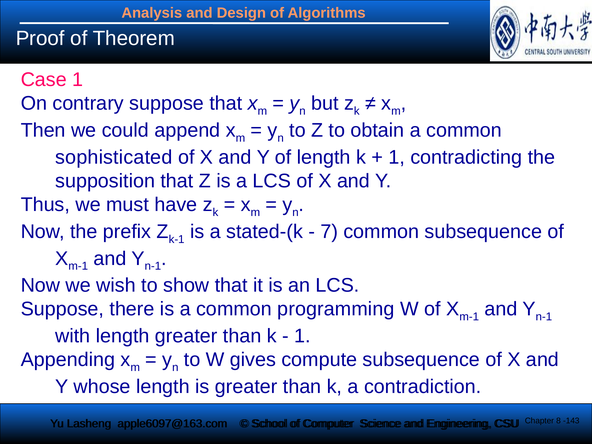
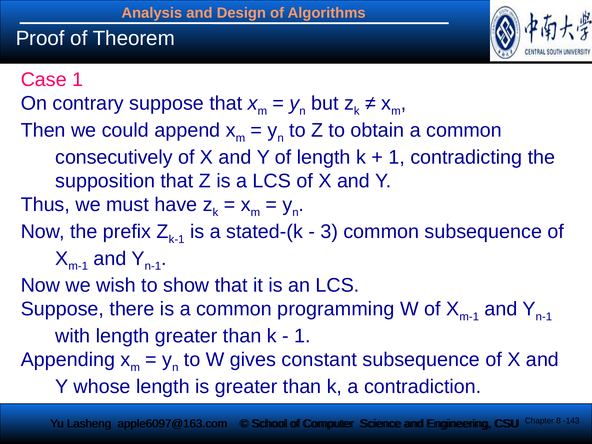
sophisticated: sophisticated -> consecutively (114, 157)
7: 7 -> 3 (329, 232)
compute: compute -> constant (319, 360)
